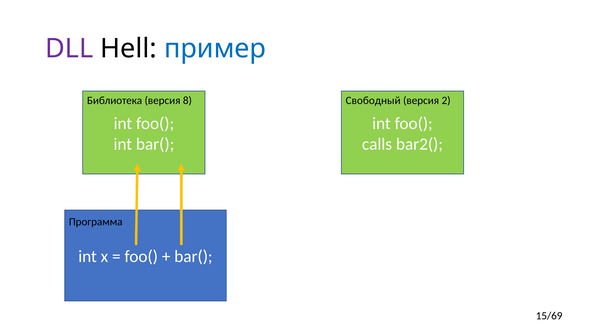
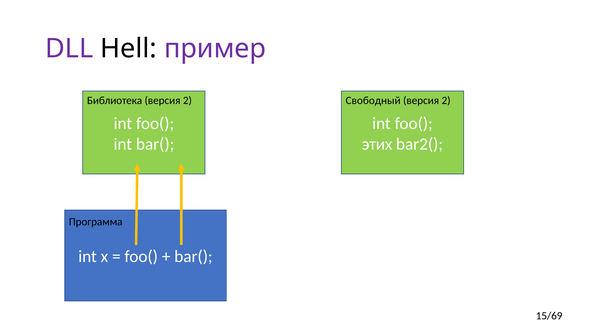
пример colour: blue -> purple (215, 49)
Библиотека версия 8: 8 -> 2 (187, 101)
calls: calls -> этих (377, 144)
